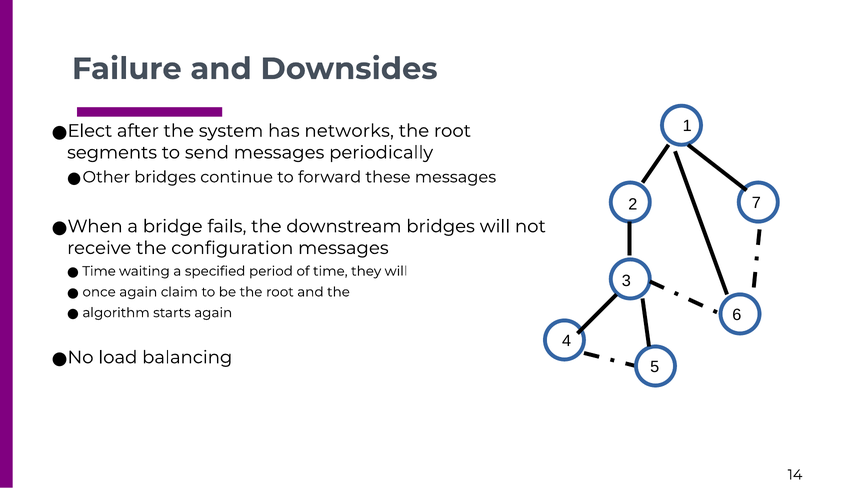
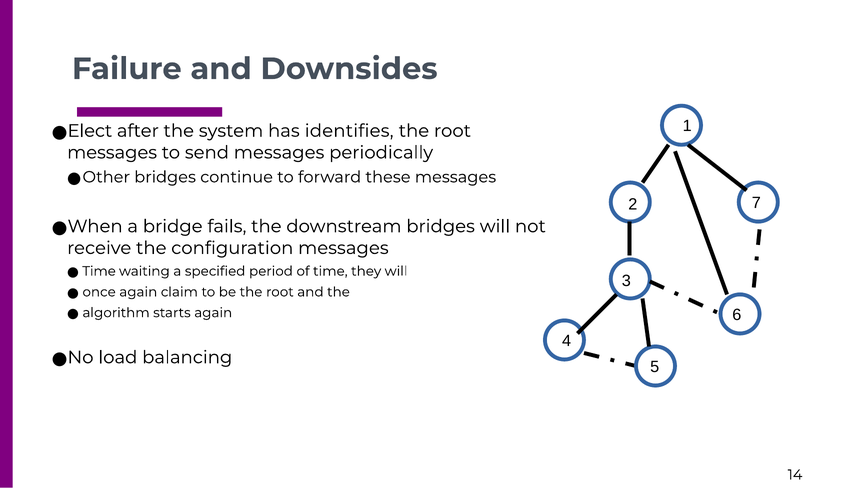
networks: networks -> identifies (349, 131)
segments: segments -> messages (112, 152)
